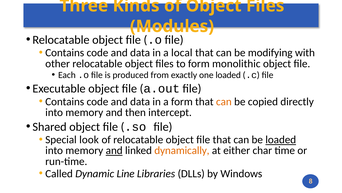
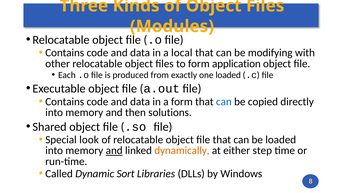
monolithic: monolithic -> application (236, 63)
can colour: orange -> blue (224, 101)
intercept: intercept -> solutions (170, 112)
loaded underline: present -> none (281, 139)
char: char -> step (262, 150)
Line: Line -> Sort (126, 173)
